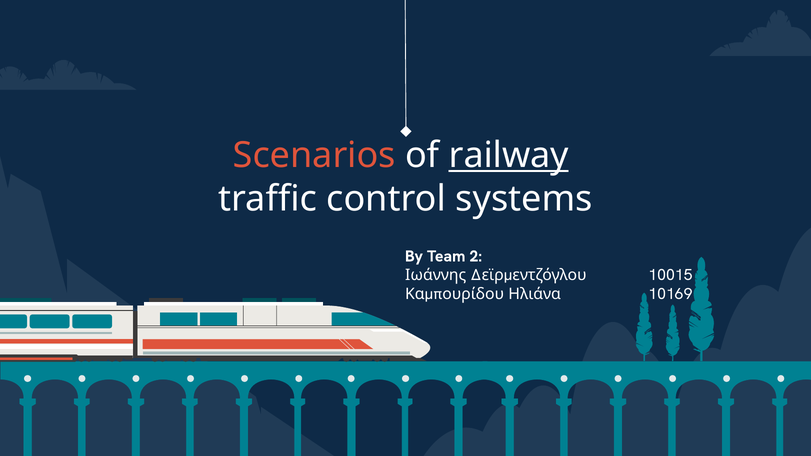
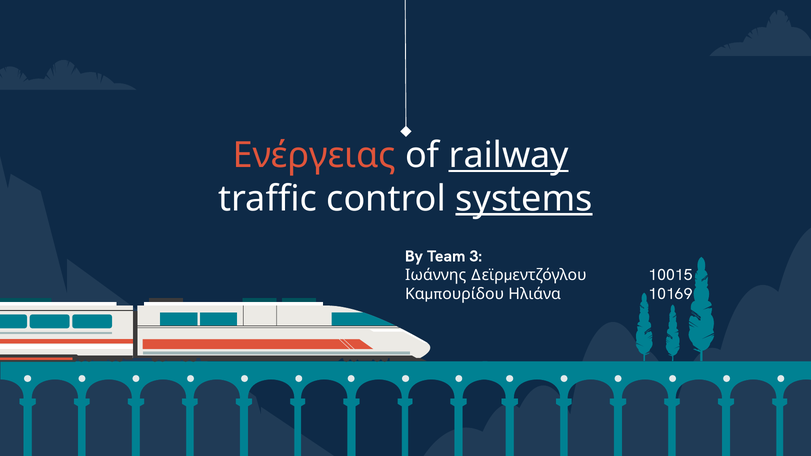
Scenarios: Scenarios -> Ενέργειας (314, 156)
systems underline: none -> present (524, 199)
2: 2 -> 3 (476, 256)
